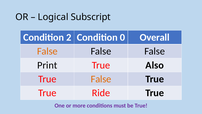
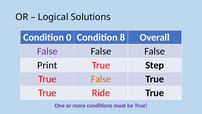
Subscript: Subscript -> Solutions (91, 17)
2: 2 -> 0 (69, 37)
0: 0 -> 8 (123, 37)
False colour: orange -> purple (47, 51)
Also: Also -> Step (155, 65)
